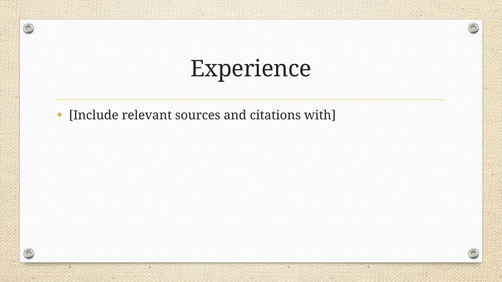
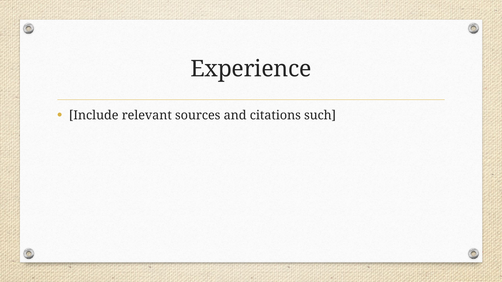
with: with -> such (320, 116)
